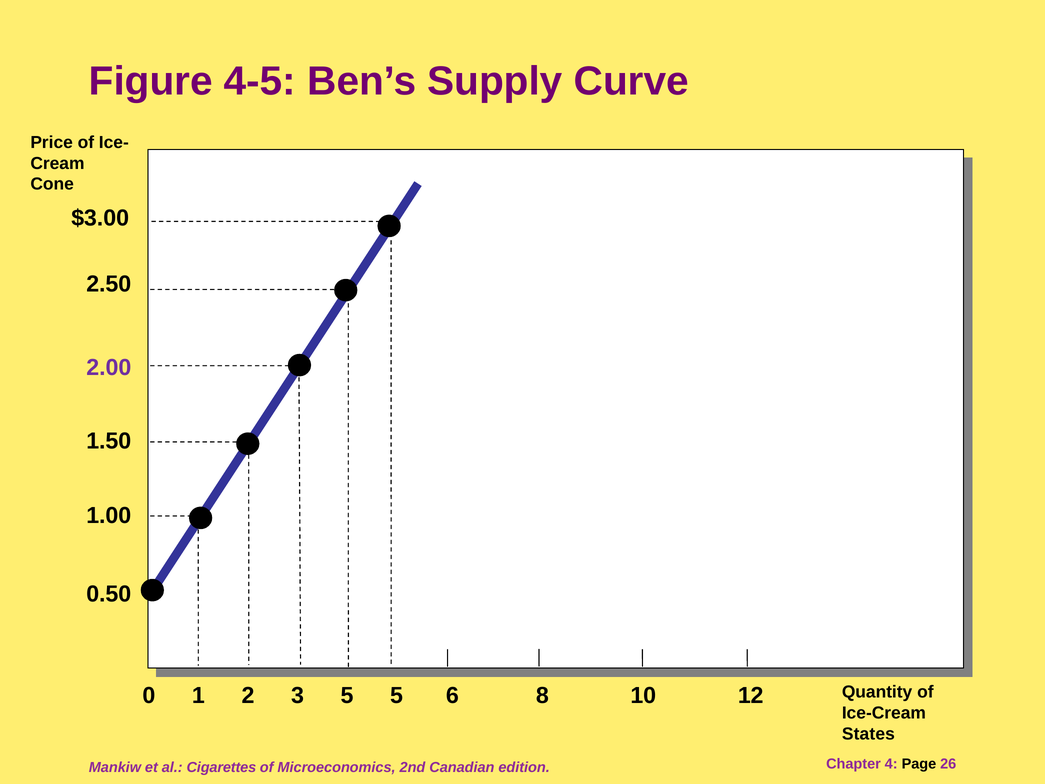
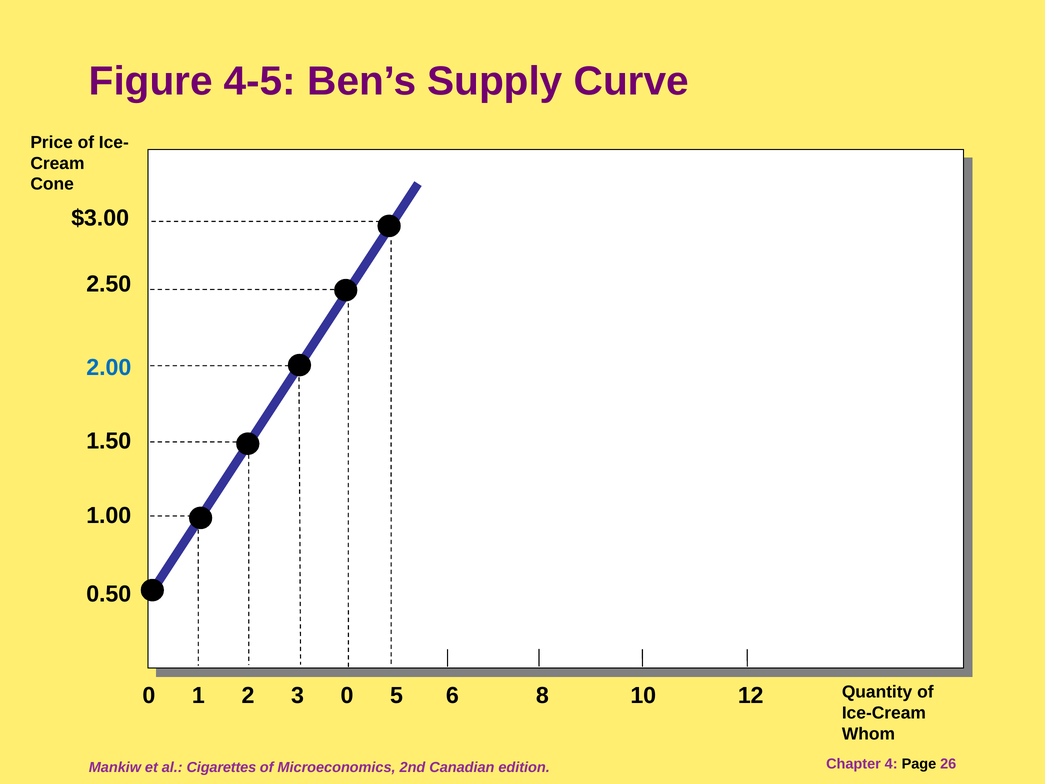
2.00 colour: purple -> blue (109, 367)
3 5: 5 -> 0 (347, 696)
States: States -> Whom (868, 734)
